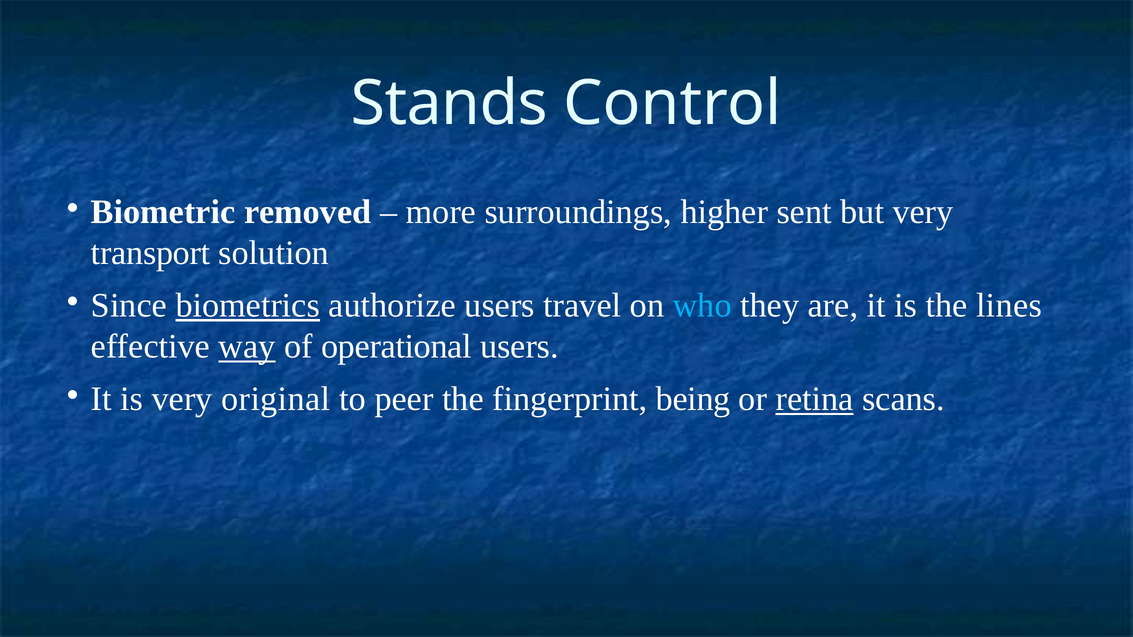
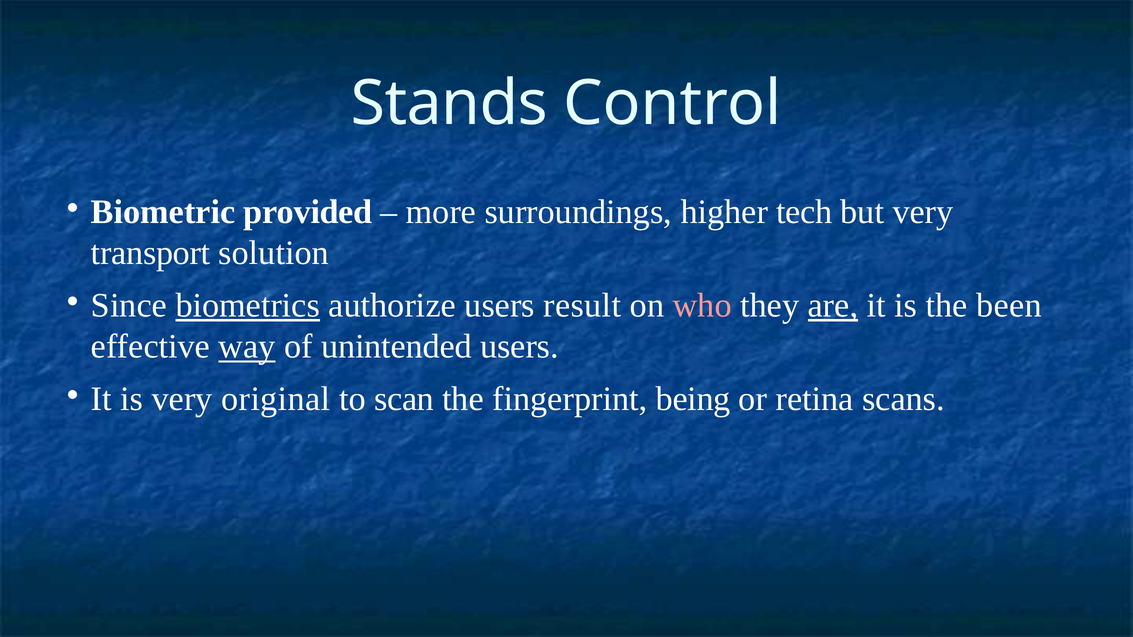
removed: removed -> provided (308, 212)
sent: sent -> tech (804, 212)
travel: travel -> result (582, 306)
who colour: light blue -> pink (702, 306)
are underline: none -> present (833, 306)
lines: lines -> been (1009, 306)
operational: operational -> unintended (396, 347)
peer: peer -> scan (404, 399)
retina underline: present -> none (815, 399)
